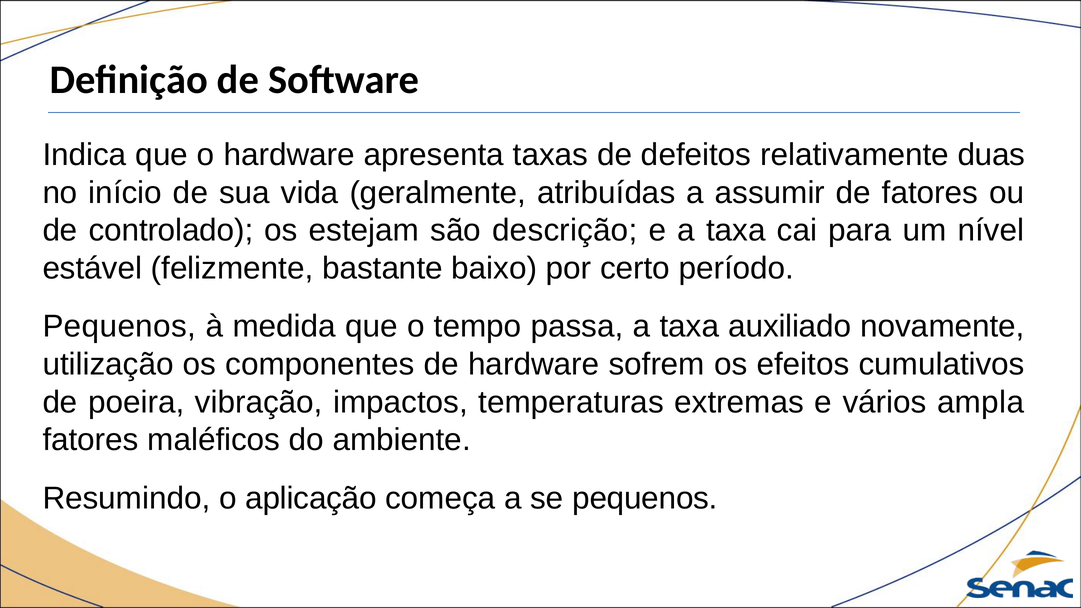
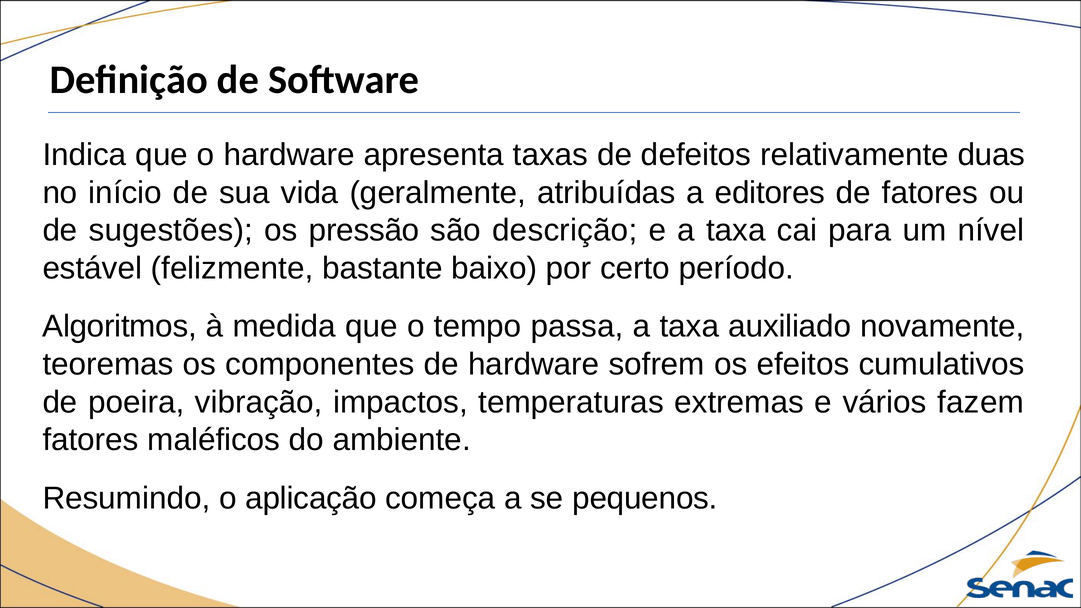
assumir: assumir -> editores (770, 193)
controlado: controlado -> sugestões (171, 231)
estejam: estejam -> pressão (364, 231)
Pequenos: Pequenos -> Algoritmos (120, 327)
utilização: utilização -> teoremas (108, 364)
ampla: ampla -> fazem (981, 402)
